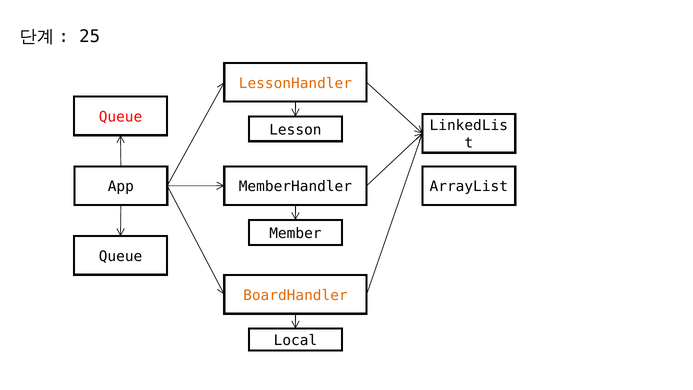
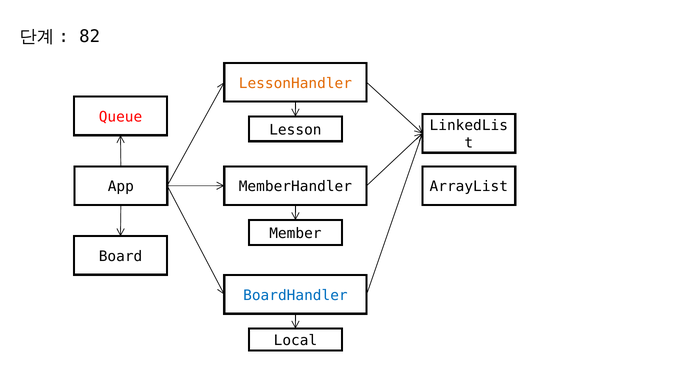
25: 25 -> 82 (90, 36)
Queue: Queue -> Board (121, 256)
BoardHandler colour: orange -> blue (295, 295)
